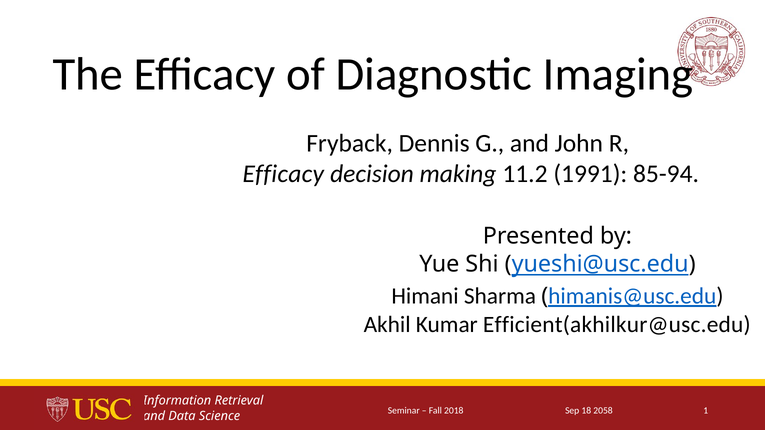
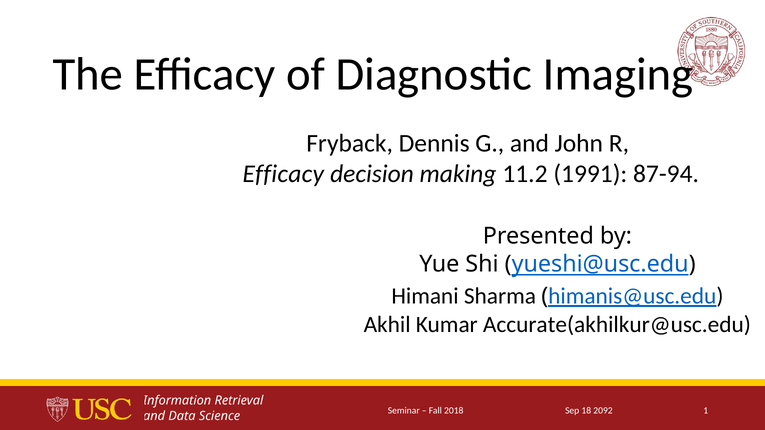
85-94: 85-94 -> 87-94 (666, 174)
Efficient(akhilkur@usc.edu: Efficient(akhilkur@usc.edu -> Accurate(akhilkur@usc.edu (617, 325)
2058: 2058 -> 2092 (603, 411)
